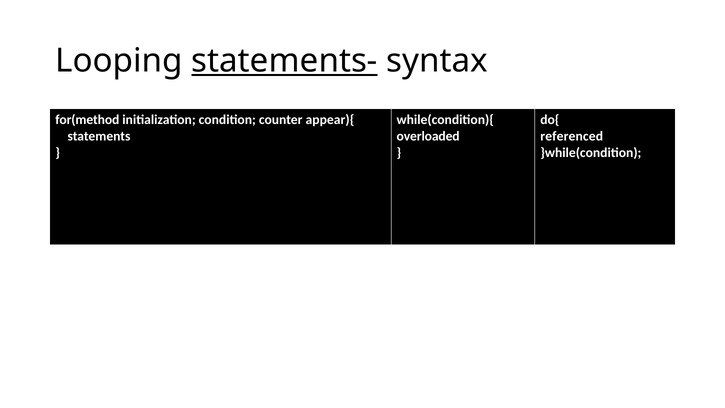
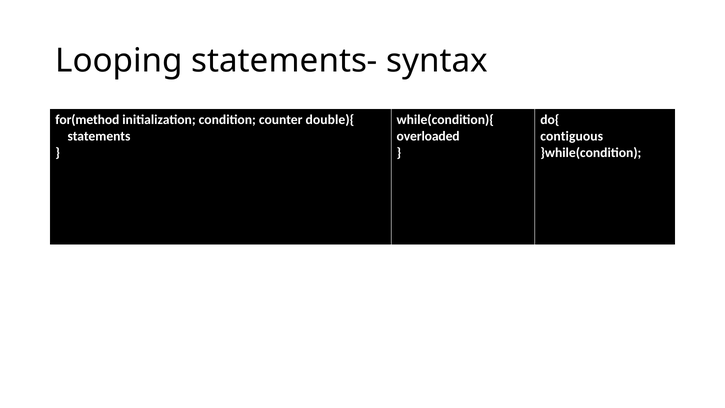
statements- underline: present -> none (285, 61)
appear){: appear){ -> double){ (330, 120)
referenced: referenced -> contiguous (572, 136)
